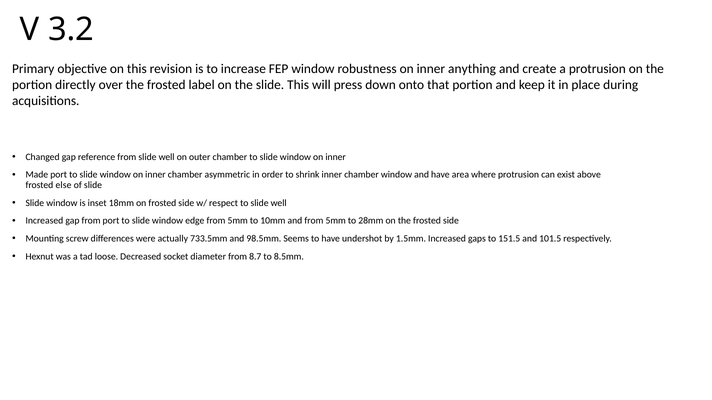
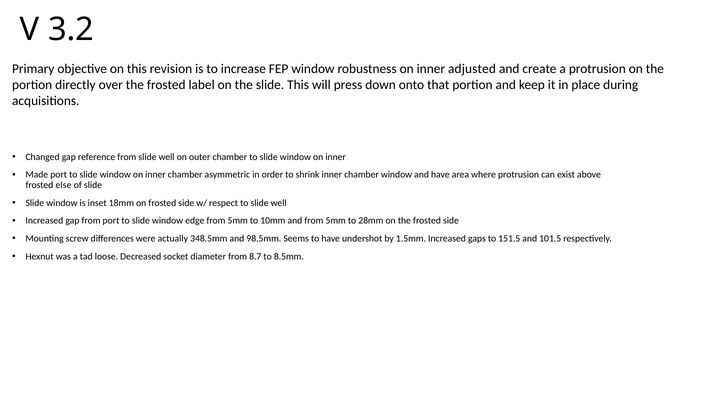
anything: anything -> adjusted (472, 69)
733.5mm: 733.5mm -> 348.5mm (209, 239)
